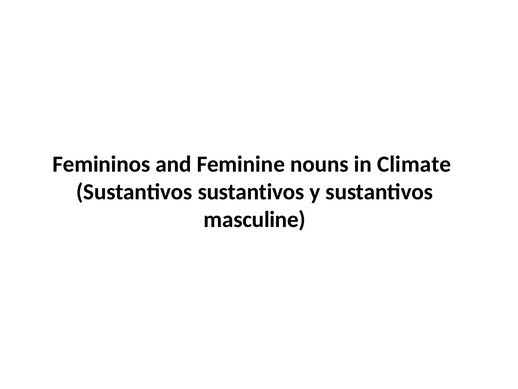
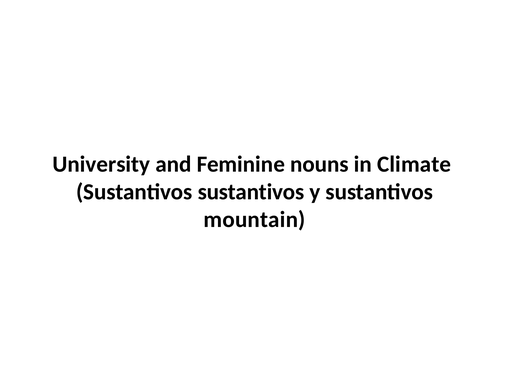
Femininos: Femininos -> University (101, 164)
masculine: masculine -> mountain (255, 219)
